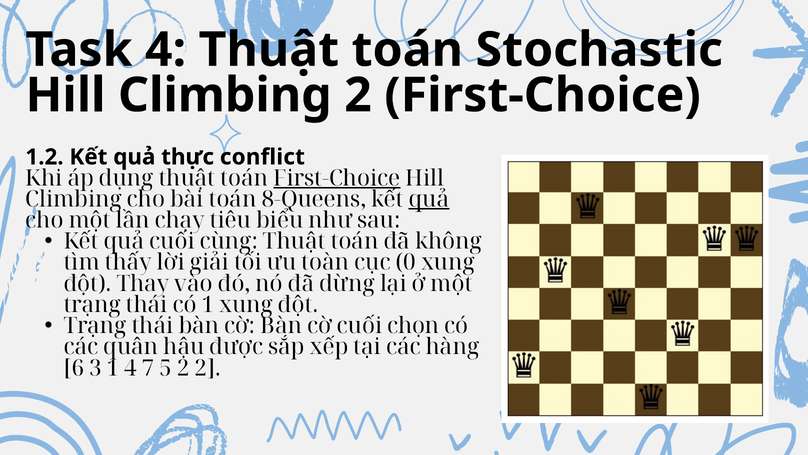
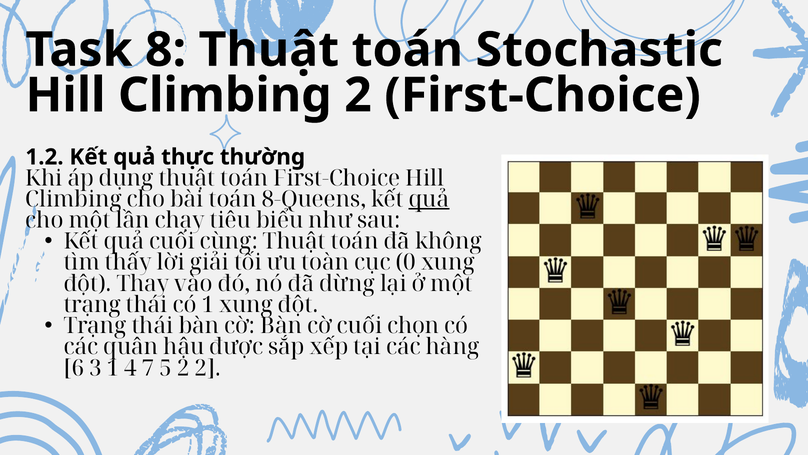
Task 4: 4 -> 8 (166, 50)
conflict: conflict -> thường (262, 157)
First-Choice underline: present -> none (337, 178)
